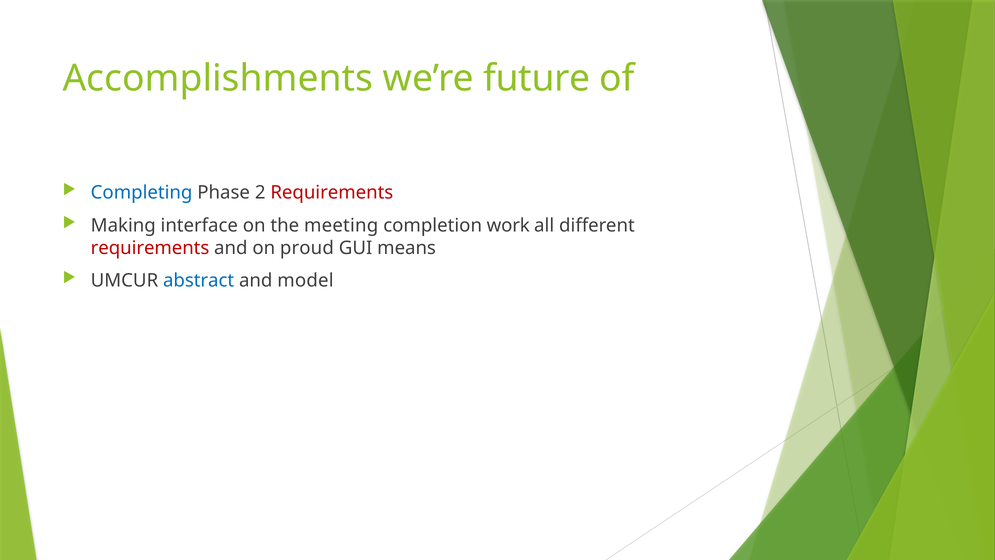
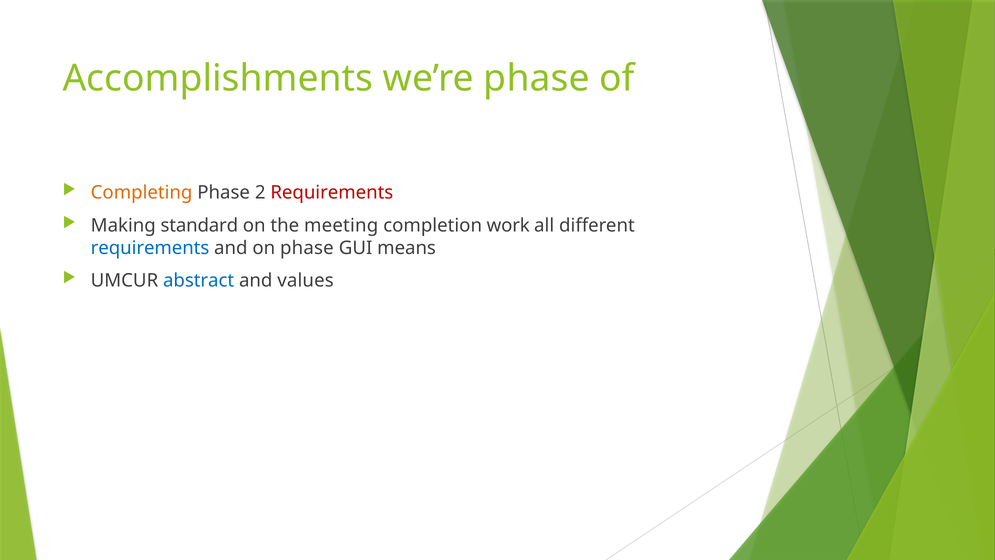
we’re future: future -> phase (537, 78)
Completing colour: blue -> orange (142, 193)
interface: interface -> standard (199, 225)
requirements colour: red -> blue (150, 248)
on proud: proud -> phase (307, 248)
model: model -> values (306, 280)
